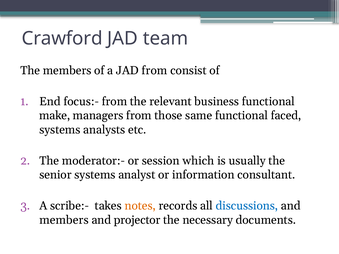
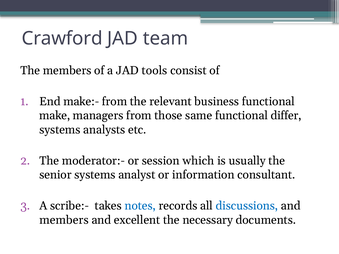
JAD from: from -> tools (154, 70)
focus:-: focus:- -> make:- (81, 102)
faced: faced -> differ (286, 116)
notes colour: orange -> blue (140, 206)
projector: projector -> excellent (137, 220)
